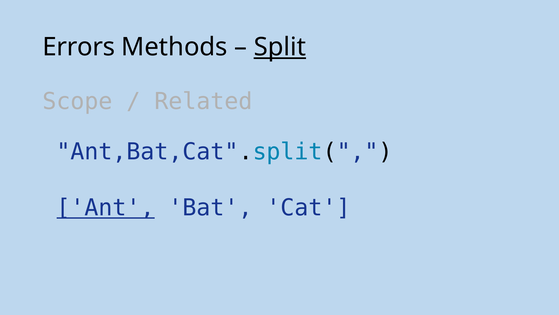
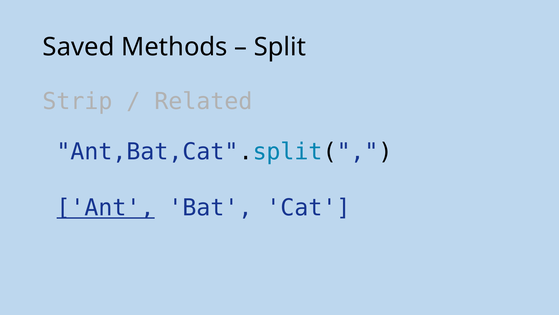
Errors: Errors -> Saved (79, 47)
Split underline: present -> none (280, 47)
Scope: Scope -> Strip (78, 101)
